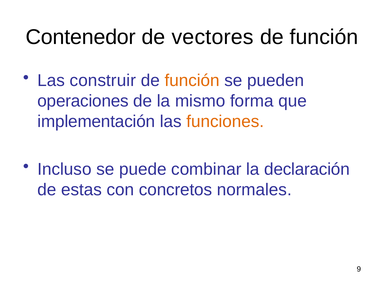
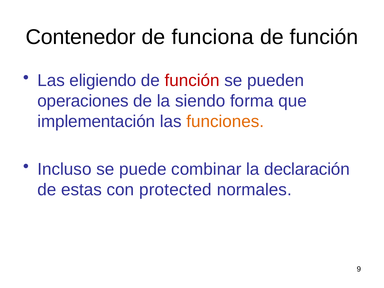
vectores: vectores -> funciona (213, 37)
construir: construir -> eligiendo (103, 81)
función colour: orange -> red (192, 81)
mismo: mismo -> siendo (200, 101)
concretos: concretos -> protected (175, 190)
